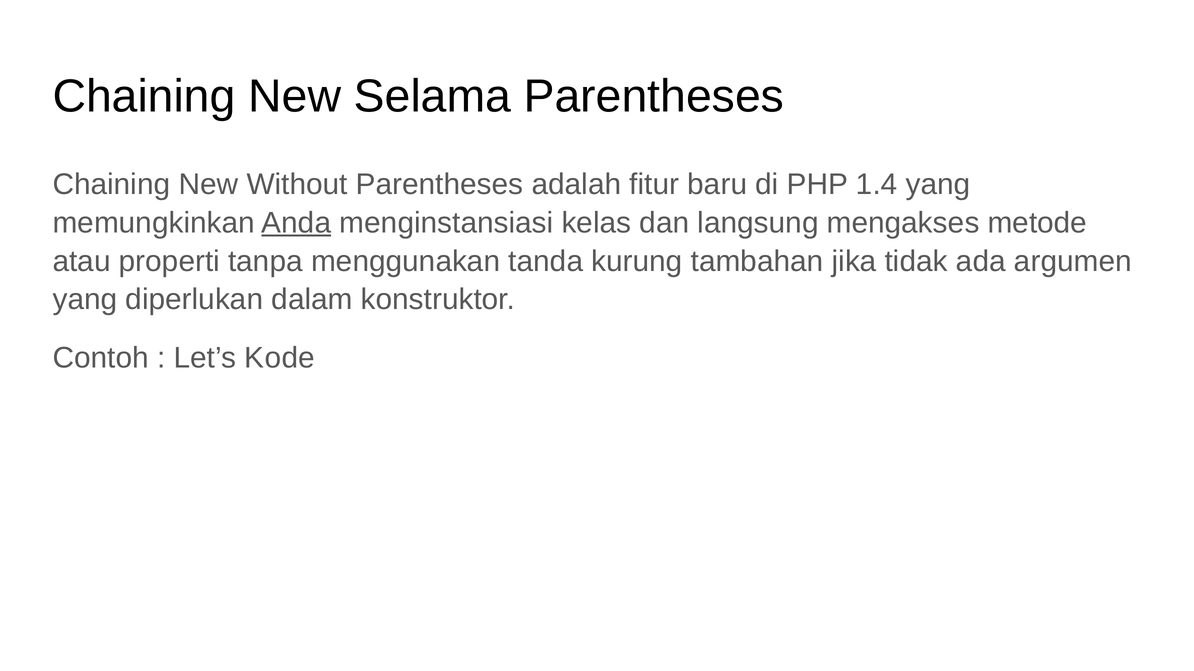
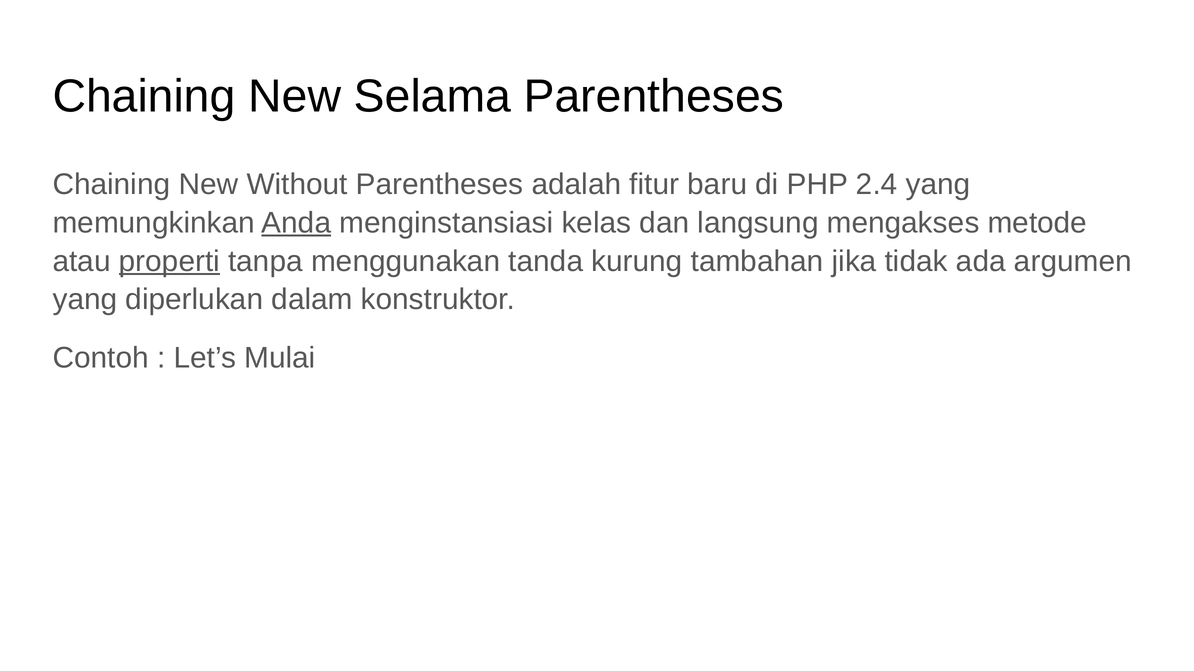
1.4: 1.4 -> 2.4 (877, 185)
properti underline: none -> present (169, 261)
Kode: Kode -> Mulai (280, 358)
